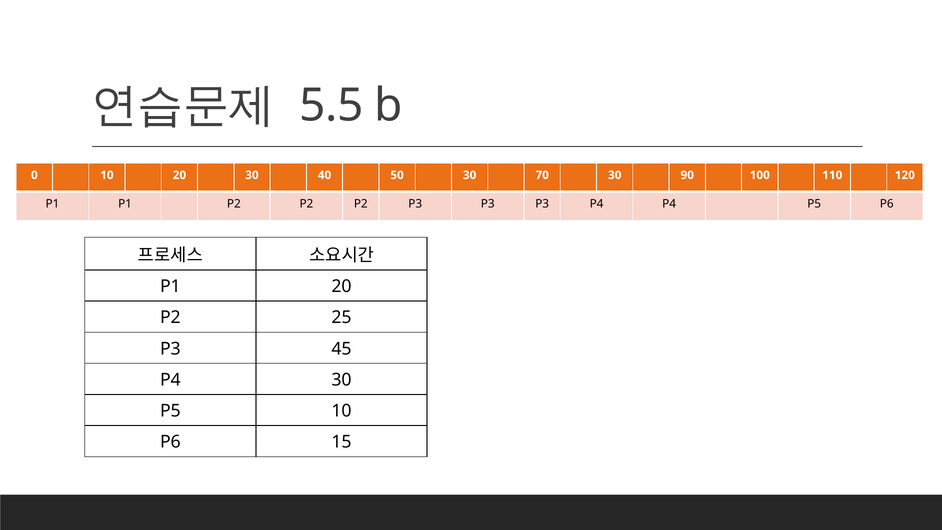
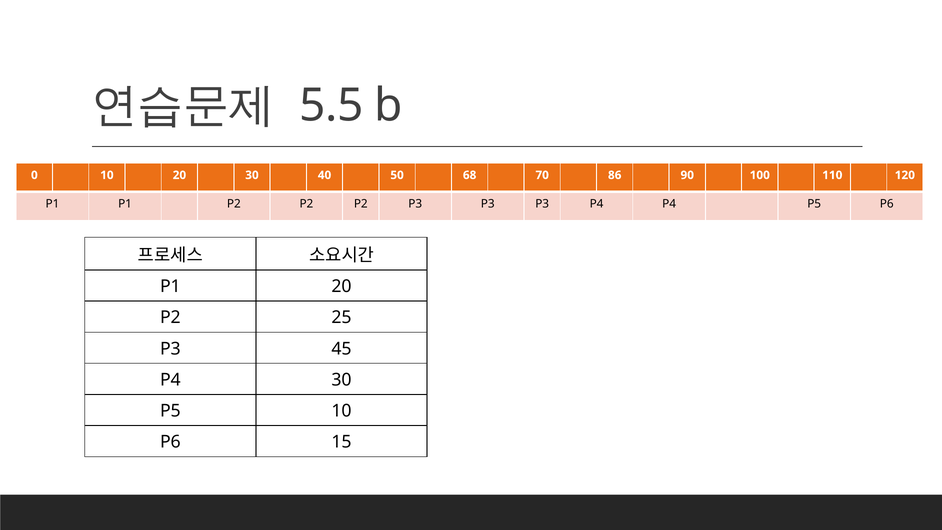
50 30: 30 -> 68 (470, 175)
70 30: 30 -> 86 (615, 175)
